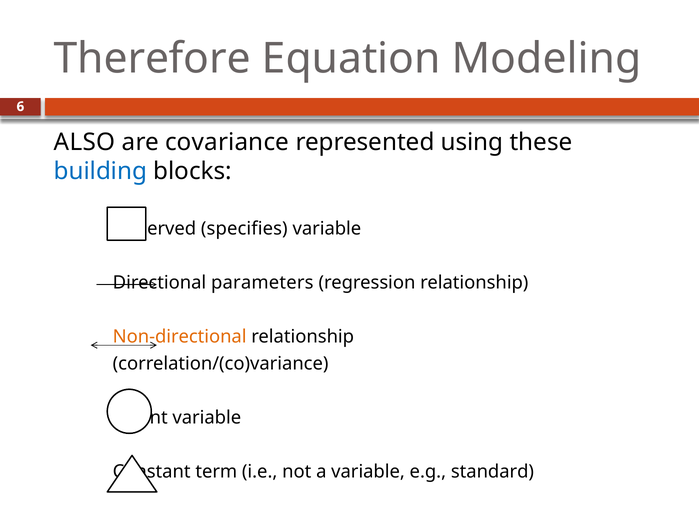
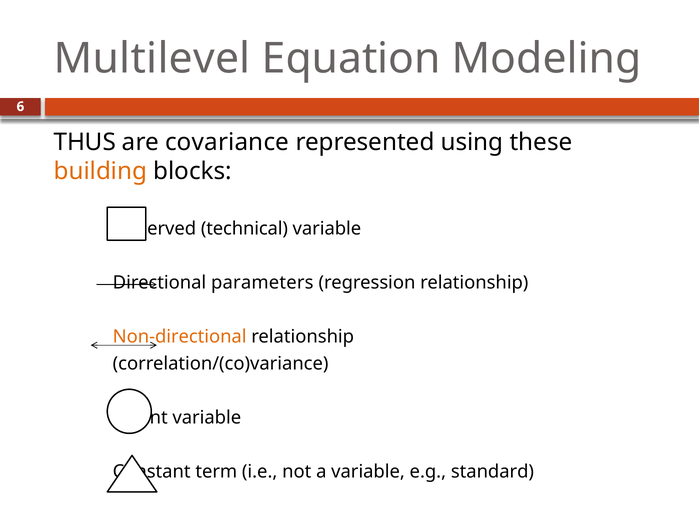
Therefore: Therefore -> Multilevel (152, 58)
ALSO: ALSO -> THUS (85, 142)
building colour: blue -> orange (100, 171)
specifies: specifies -> technical (244, 228)
